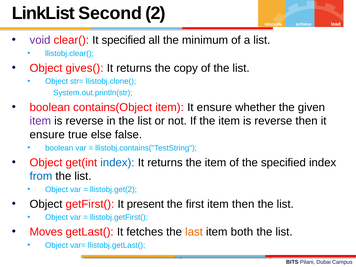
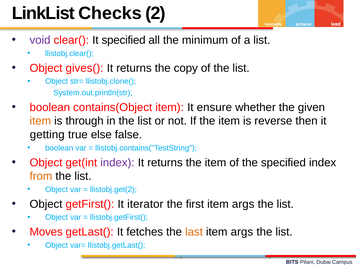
Second: Second -> Checks (110, 13)
item colour: purple -> orange (40, 121)
reverse: reverse -> through (85, 121)
ensure: ensure -> getting (47, 135)
index colour: blue -> purple (117, 163)
from colour: blue -> orange (41, 176)
present: present -> iterator (145, 204)
first item then: then -> args (243, 204)
both: both -> args (242, 232)
